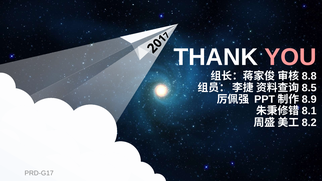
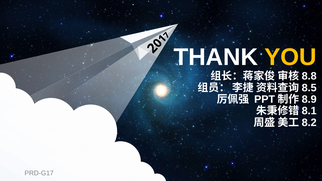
YOU colour: pink -> yellow (290, 57)
